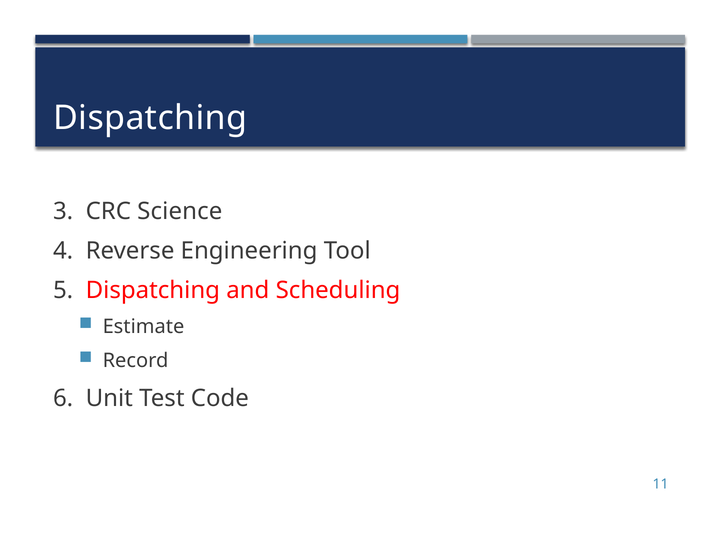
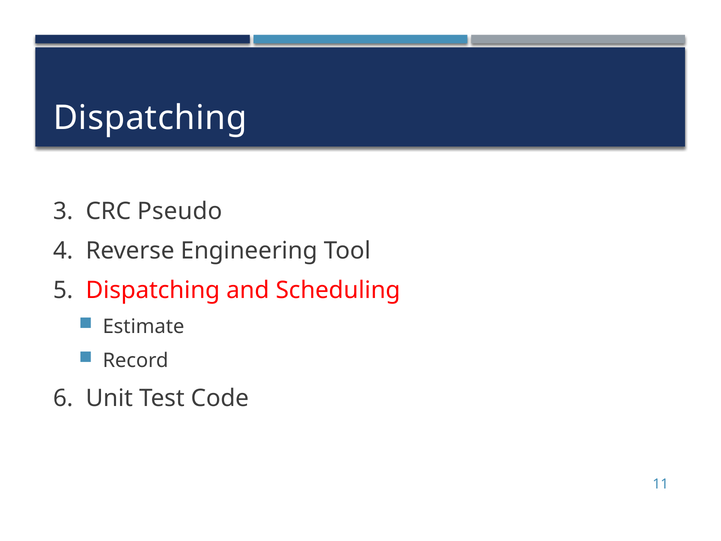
Science: Science -> Pseudo (180, 211)
